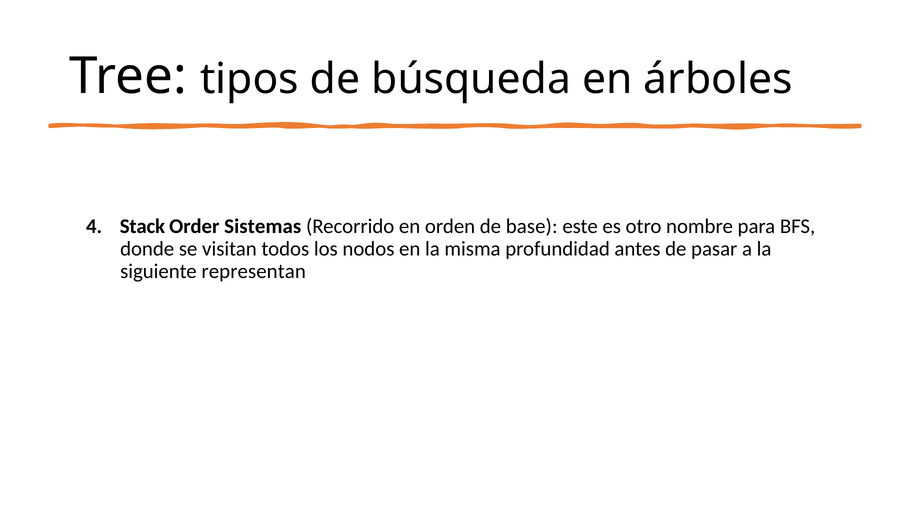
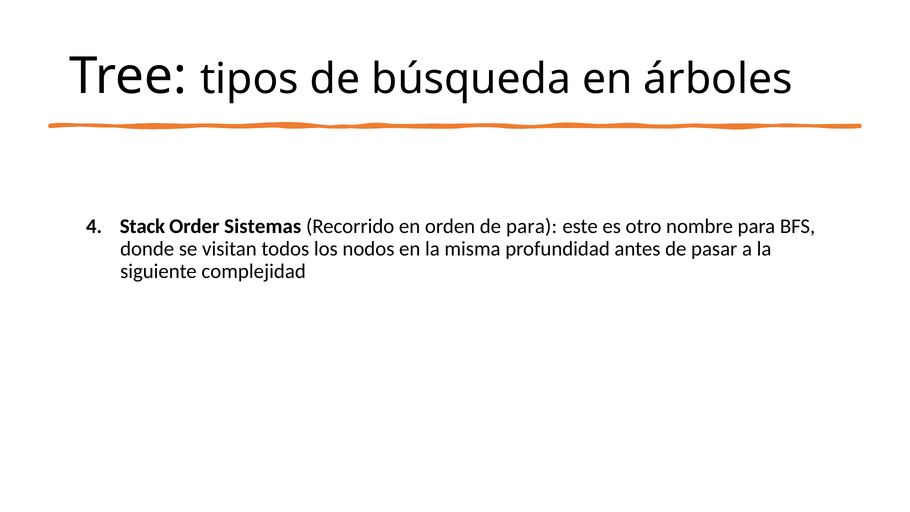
de base: base -> para (532, 226)
representan: representan -> complejidad (254, 271)
